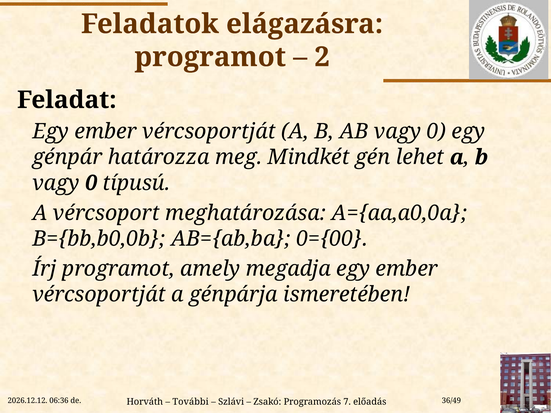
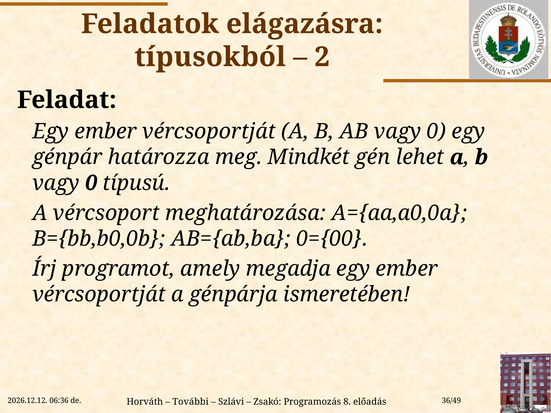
programot: programot -> típusokból (210, 57)
7: 7 -> 8 (347, 402)
